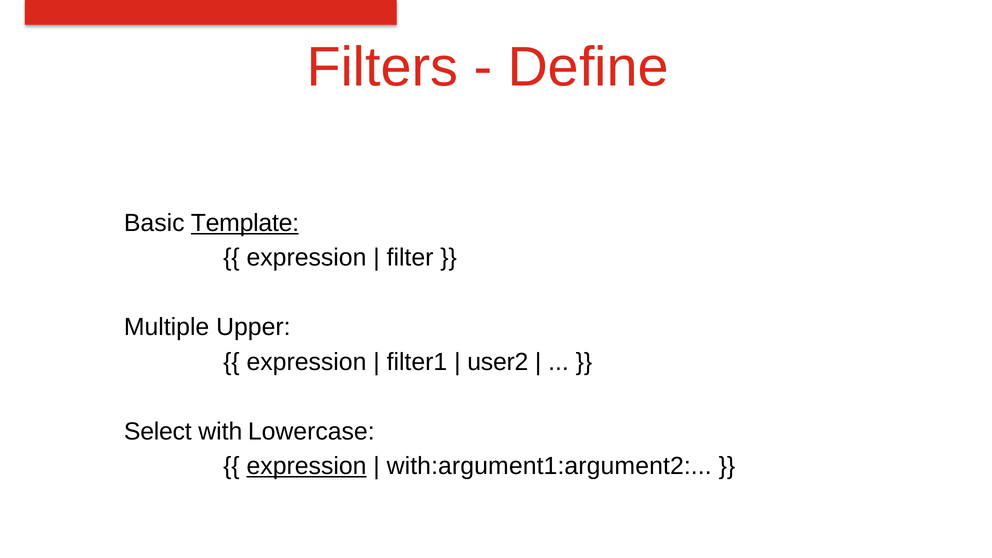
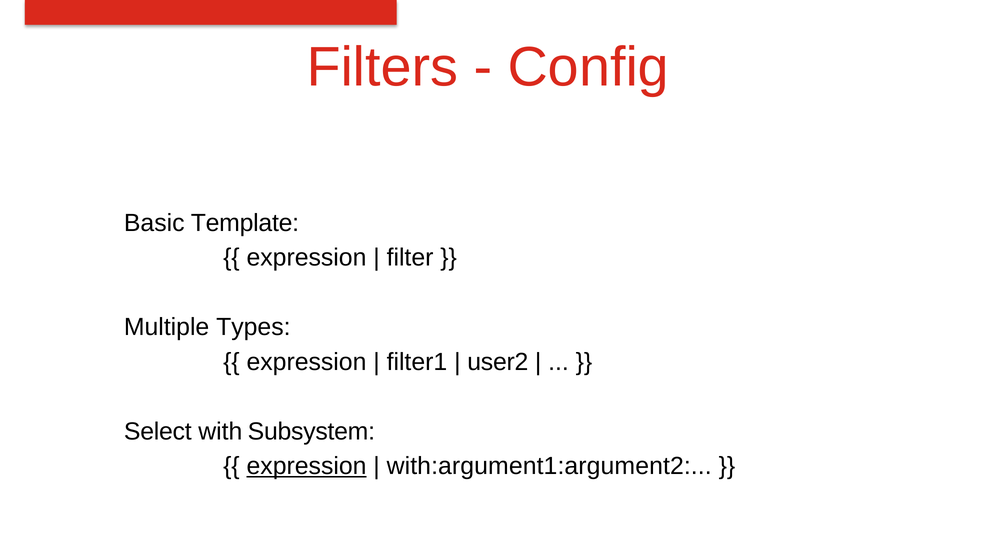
Define: Define -> Config (588, 67)
Template underline: present -> none (245, 223)
Upper: Upper -> Types (253, 327)
Lowercase: Lowercase -> Subsystem (311, 431)
